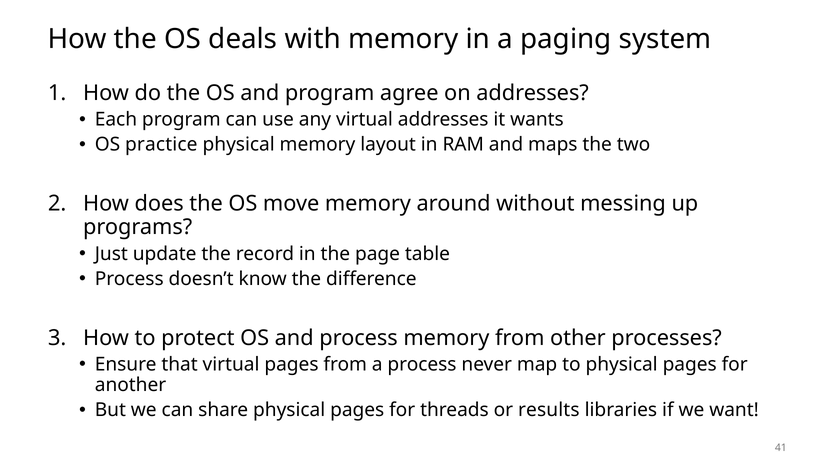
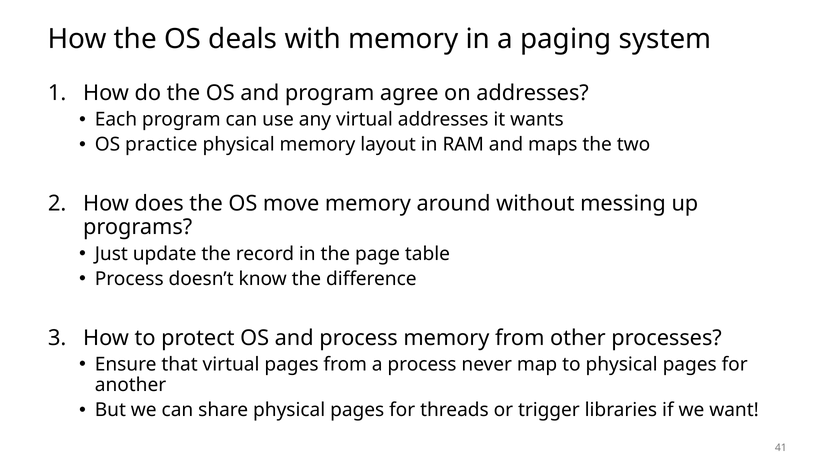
results: results -> trigger (549, 410)
